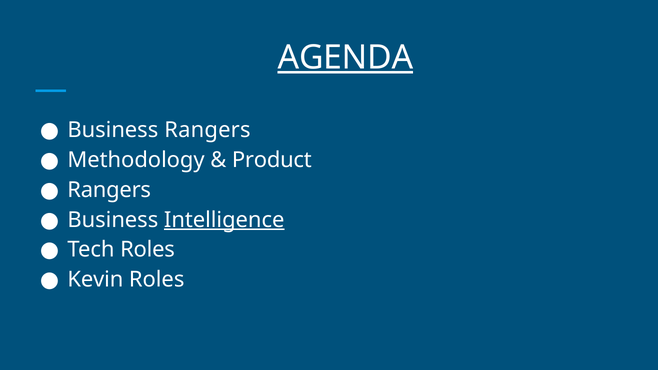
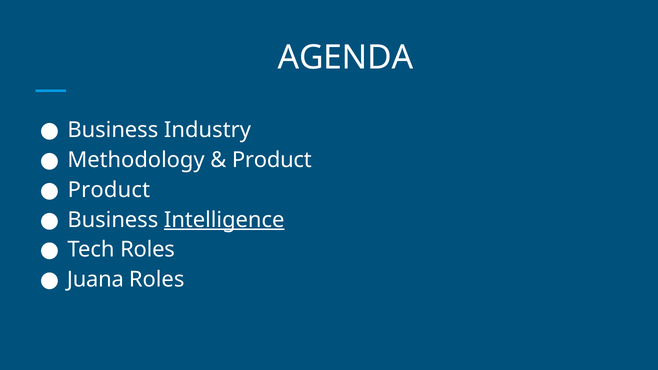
AGENDA underline: present -> none (346, 58)
Business Rangers: Rangers -> Industry (207, 130)
Rangers: Rangers -> Product (109, 190)
Kevin: Kevin -> Juana (95, 280)
